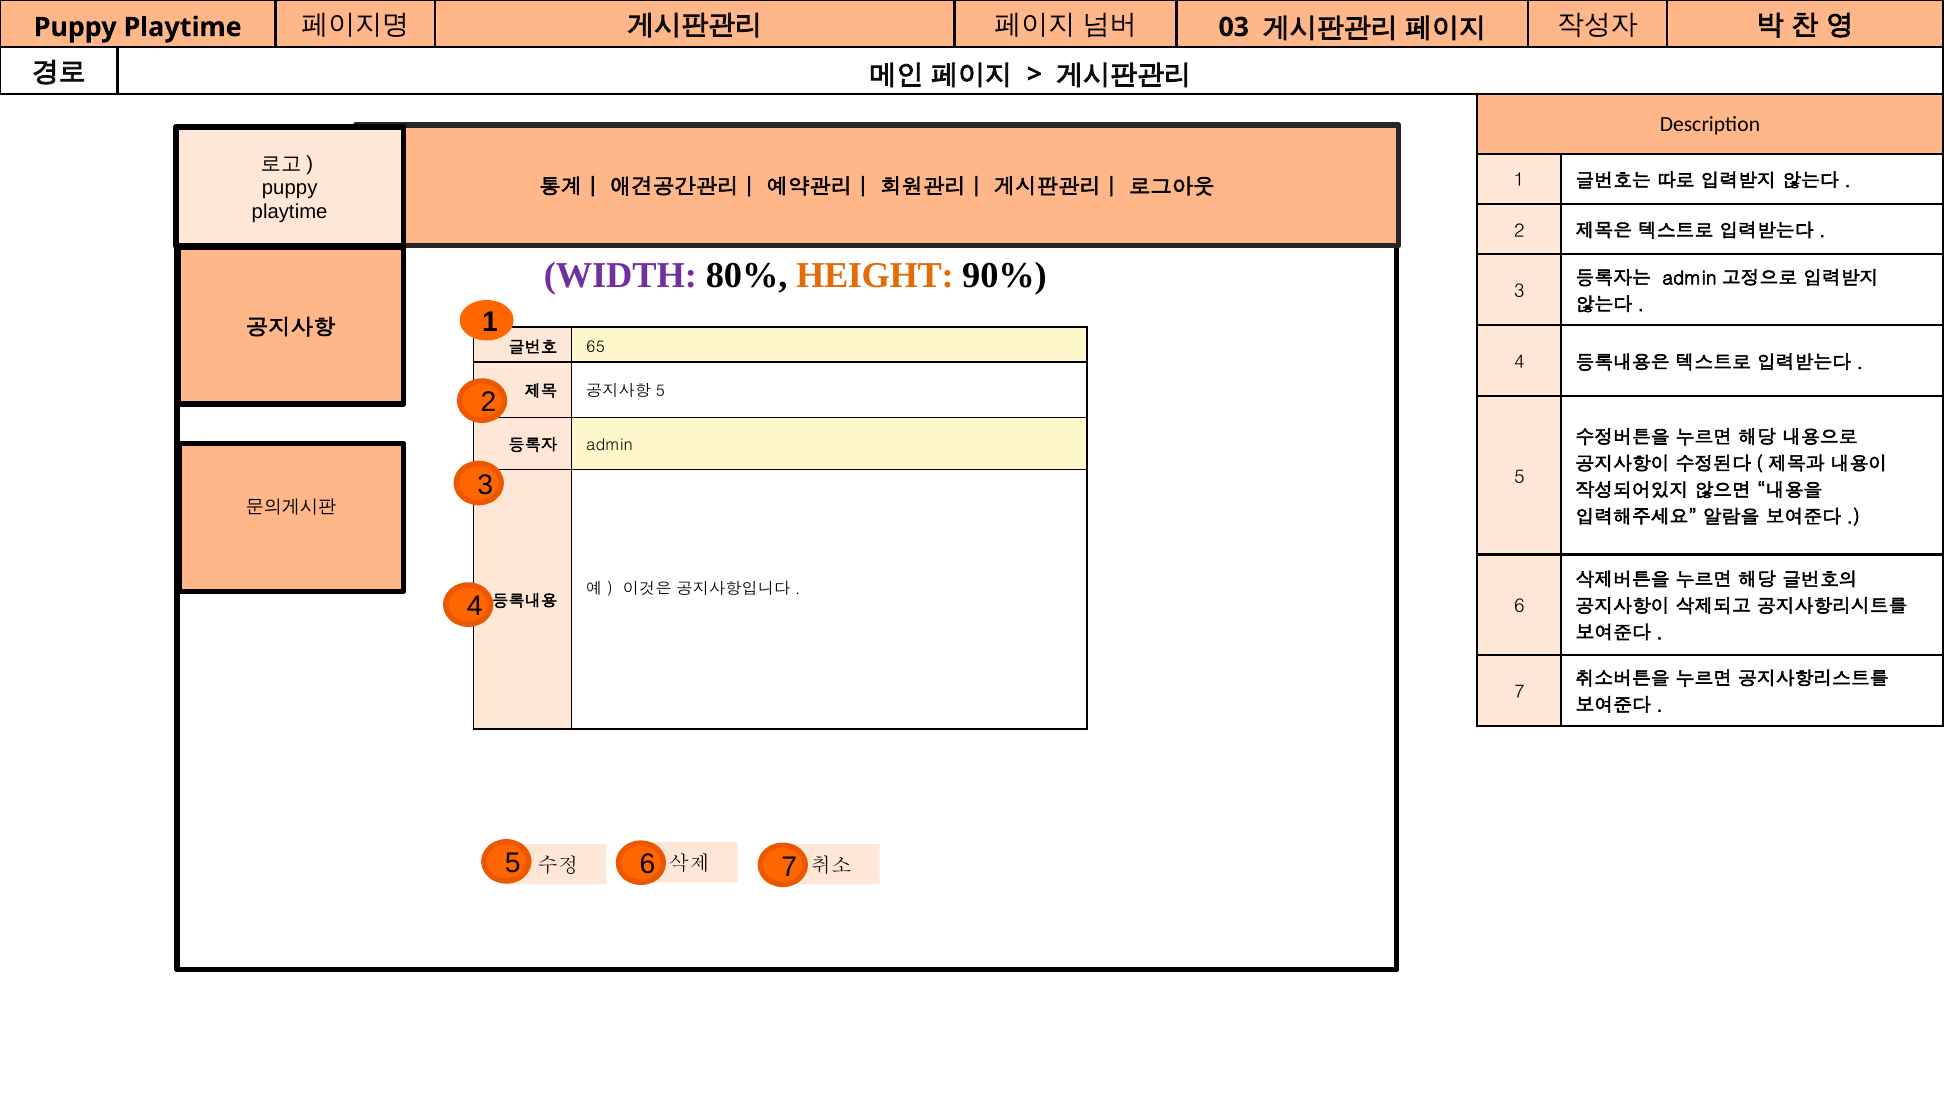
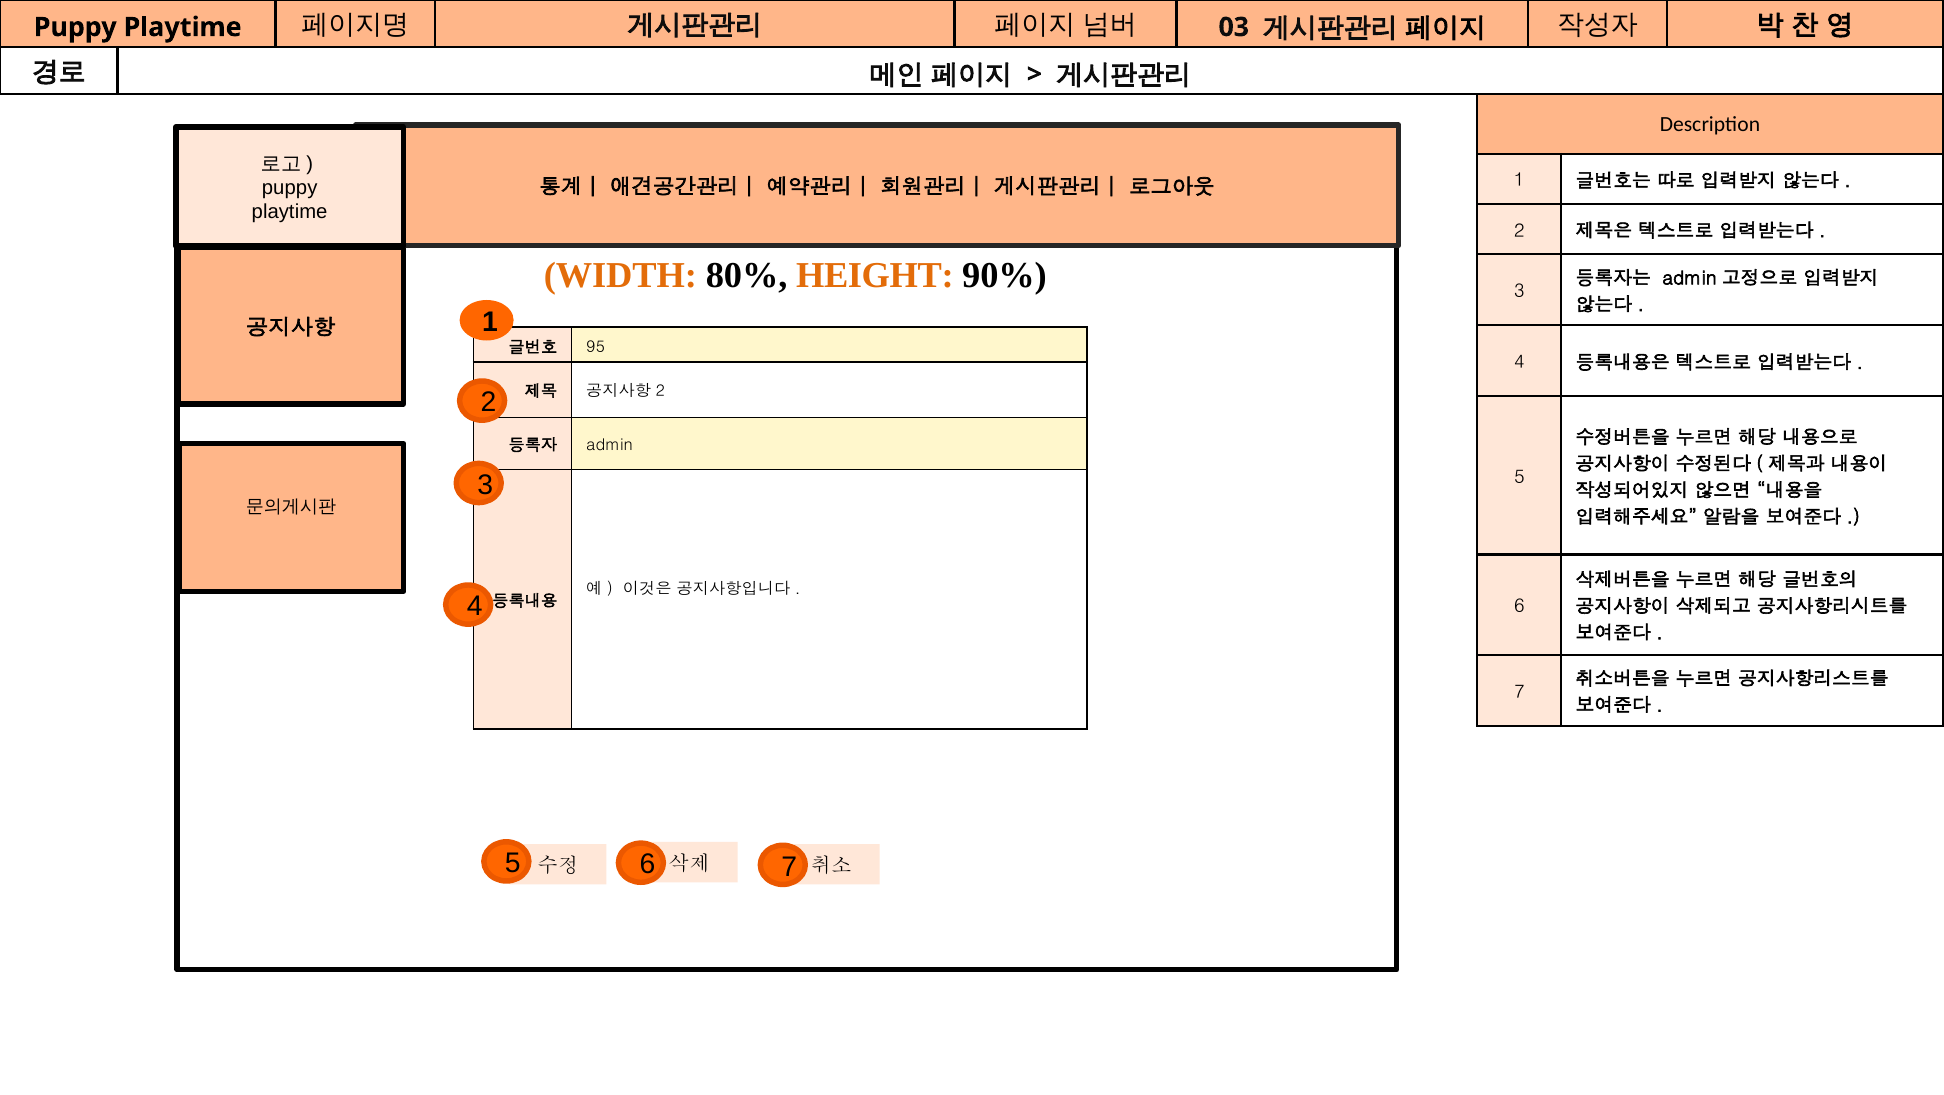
WIDTH colour: purple -> orange (620, 275)
65: 65 -> 95 (596, 347)
5: 5 -> 2 (660, 391)
